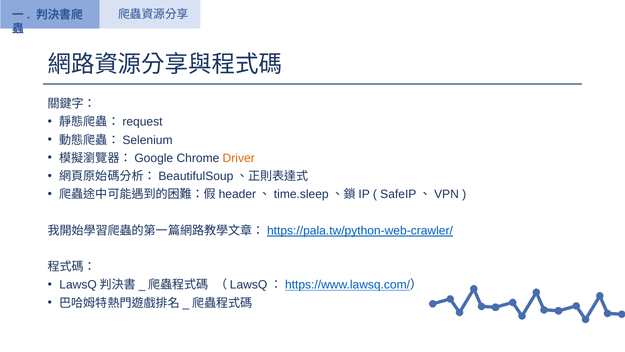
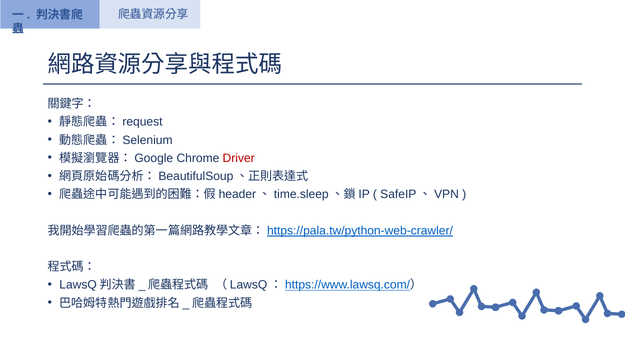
Driver colour: orange -> red (239, 158)
